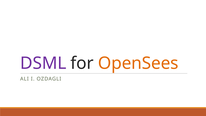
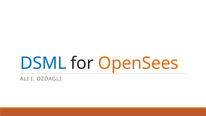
DSML colour: purple -> blue (43, 63)
